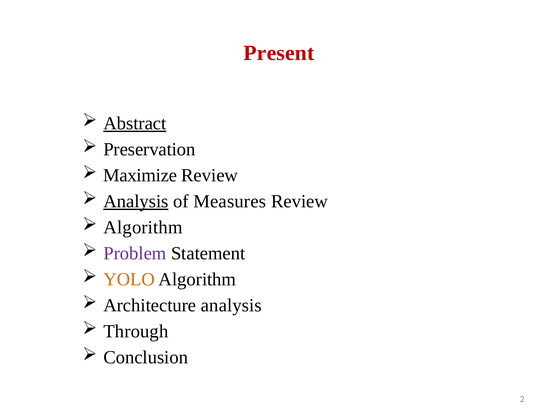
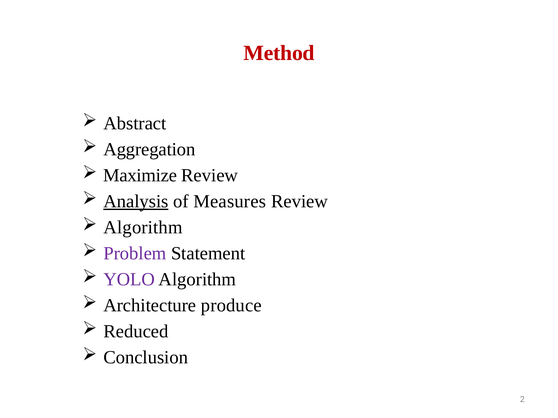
Present: Present -> Method (279, 53)
Abstract underline: present -> none (135, 123)
Preservation: Preservation -> Aggregation (149, 149)
YOLO colour: orange -> purple (129, 280)
Architecture analysis: analysis -> produce (231, 306)
Through: Through -> Reduced (136, 332)
